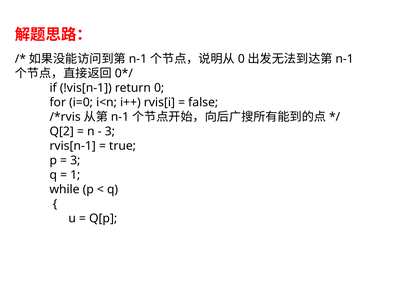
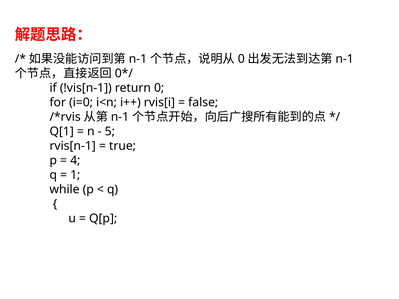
Q[2: Q[2 -> Q[1 (62, 132)
3: 3 -> 5 (110, 132)
3: 3 -> 4 (75, 161)
